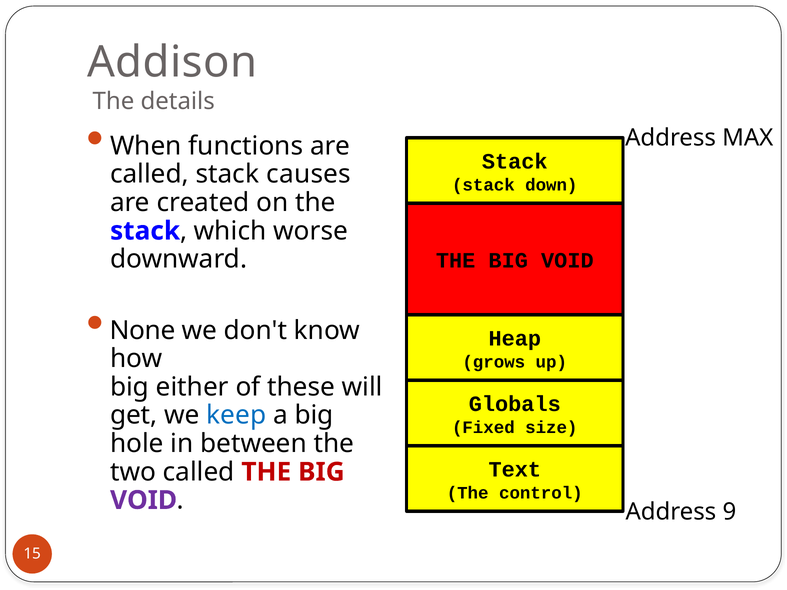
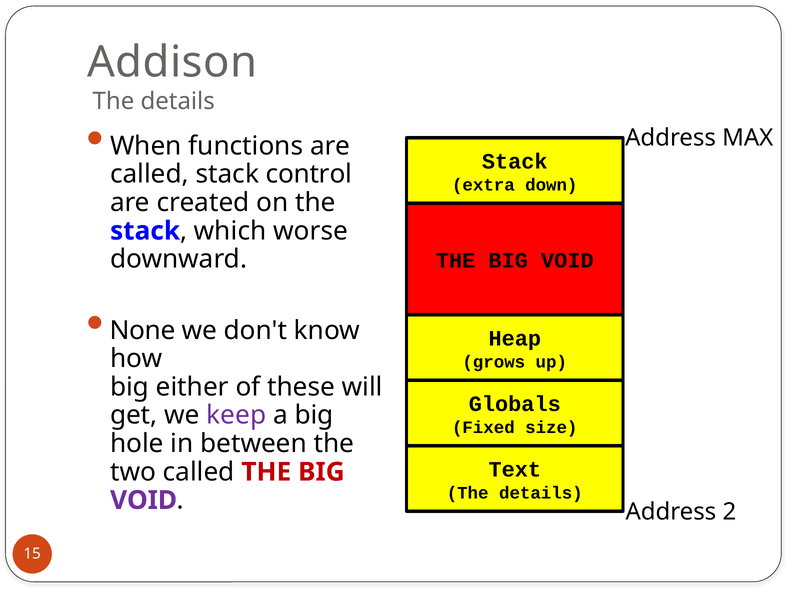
causes: causes -> control (309, 174)
stack: stack -> extra (483, 185)
keep colour: blue -> purple (236, 416)
control: control -> details (541, 493)
9: 9 -> 2 (729, 512)
